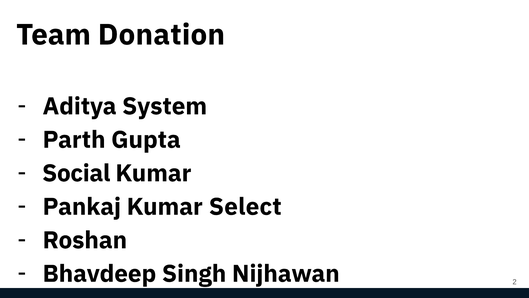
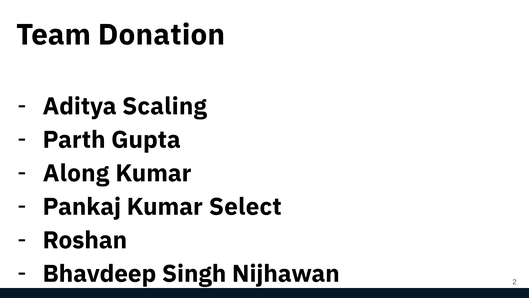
System: System -> Scaling (165, 106)
Social: Social -> Along (76, 173)
